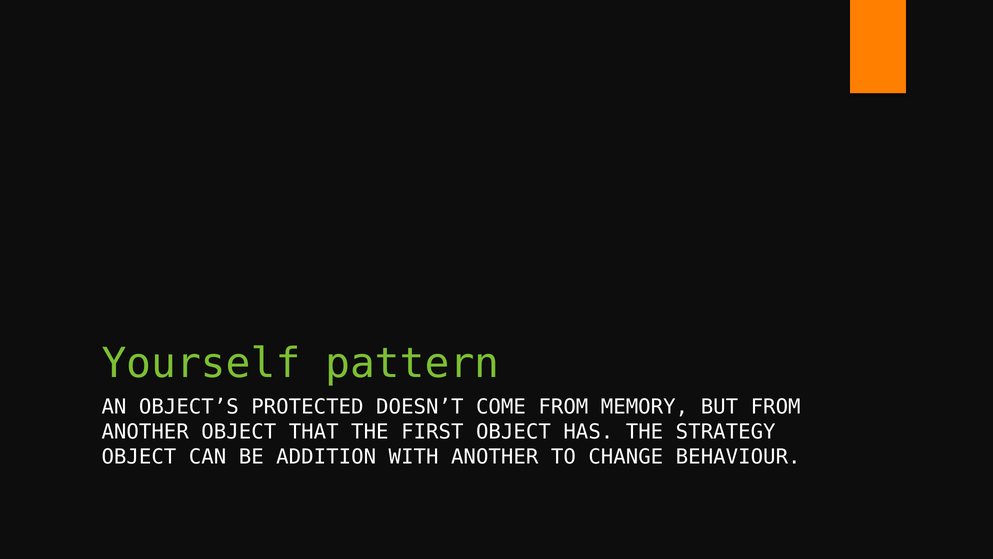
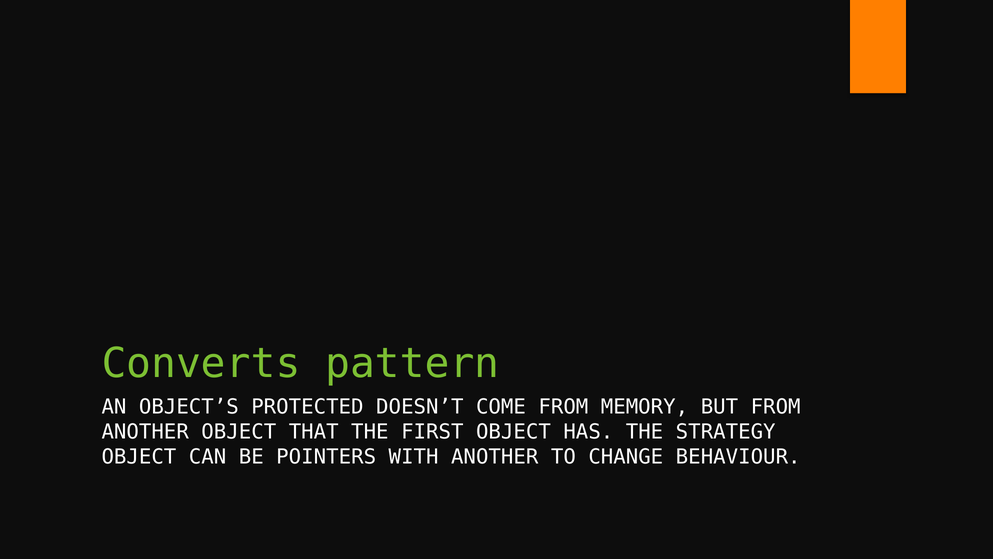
Yourself: Yourself -> Converts (201, 363)
ADDITION: ADDITION -> POINTERS (326, 456)
